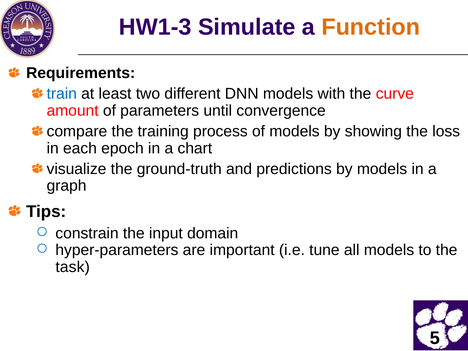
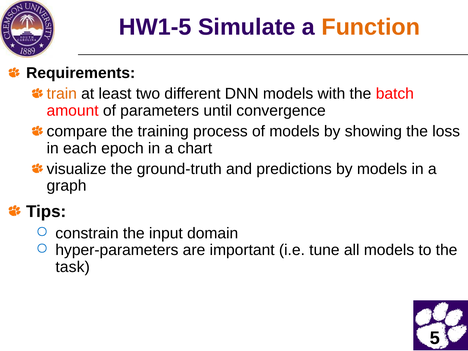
HW1-3: HW1-3 -> HW1-5 (155, 27)
train colour: blue -> orange (62, 94)
curve: curve -> batch (395, 94)
